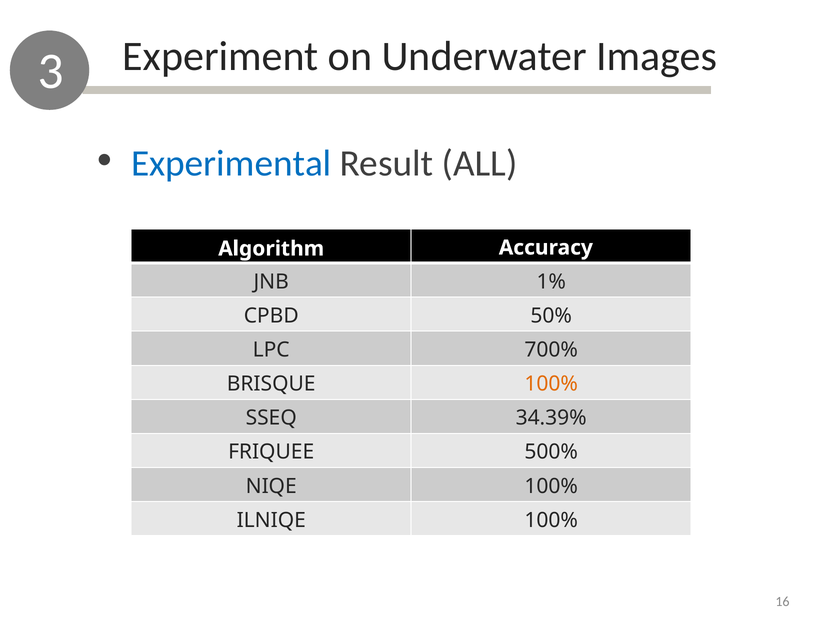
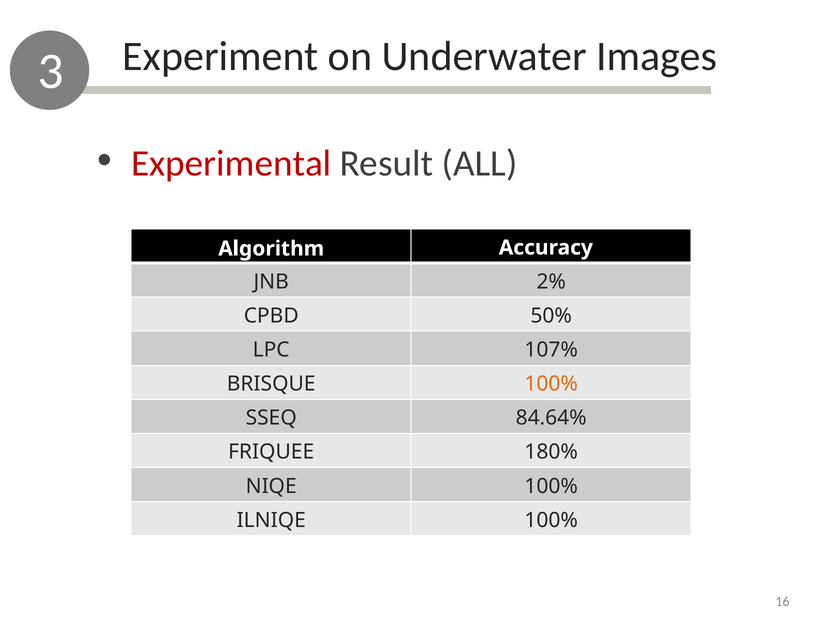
Experimental colour: blue -> red (231, 164)
1%: 1% -> 2% (551, 282)
700%: 700% -> 107% (551, 350)
34.39%: 34.39% -> 84.64% (551, 418)
500%: 500% -> 180% (551, 452)
